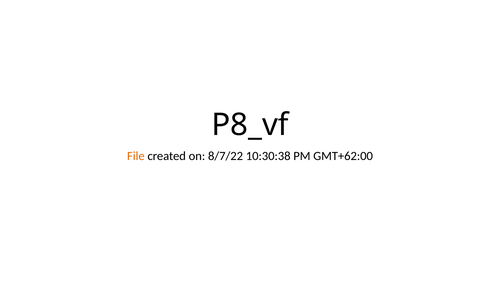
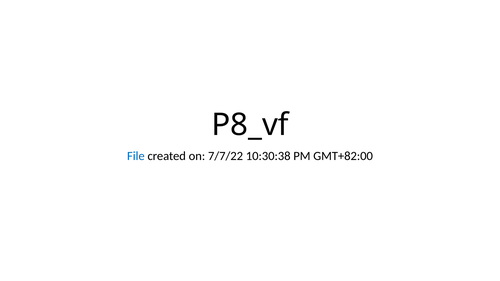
File colour: orange -> blue (136, 156)
8/7/22: 8/7/22 -> 7/7/22 (226, 156)
GMT+62:00: GMT+62:00 -> GMT+82:00 (343, 156)
